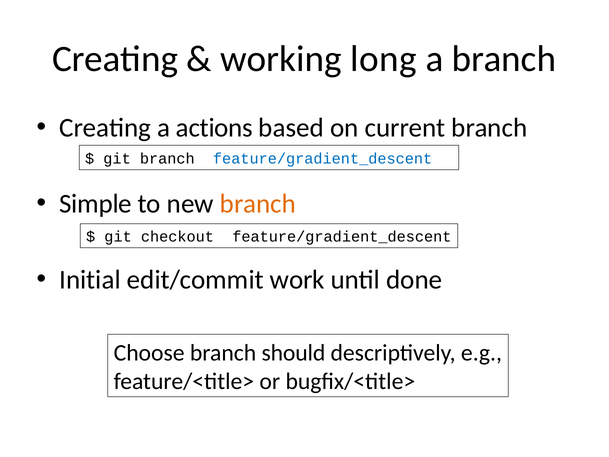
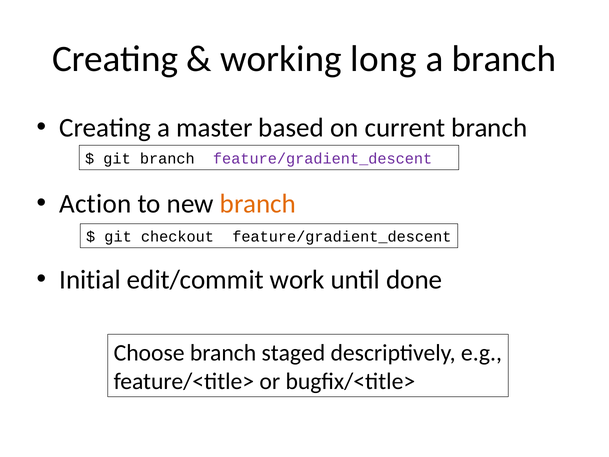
actions: actions -> master (214, 128)
feature/gradient_descent colour: blue -> purple (323, 159)
Simple: Simple -> Action (95, 204)
should: should -> staged (293, 353)
